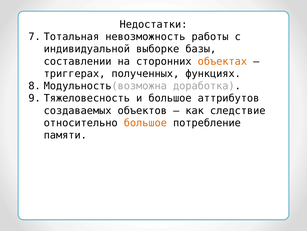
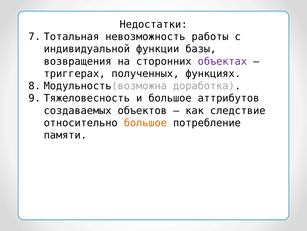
выборке: выборке -> функции (158, 49)
составлении: составлении -> возвращения (78, 61)
объектах colour: orange -> purple (222, 61)
